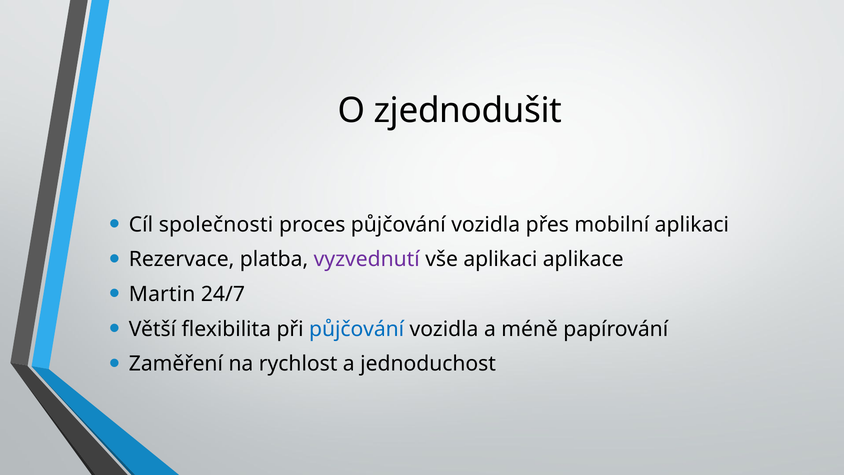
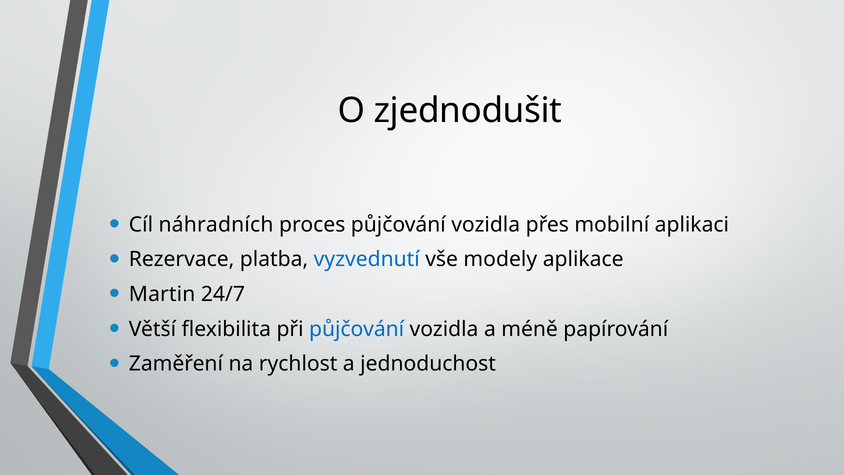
společnosti: společnosti -> náhradních (216, 225)
vyzvednutí colour: purple -> blue (367, 259)
vše aplikaci: aplikaci -> modely (500, 259)
